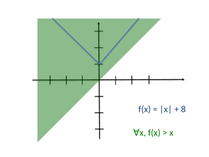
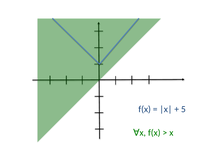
8: 8 -> 5 (183, 109)
